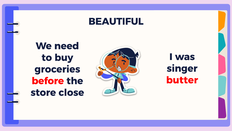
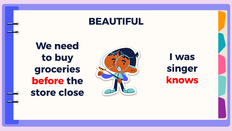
butter: butter -> knows (182, 80)
